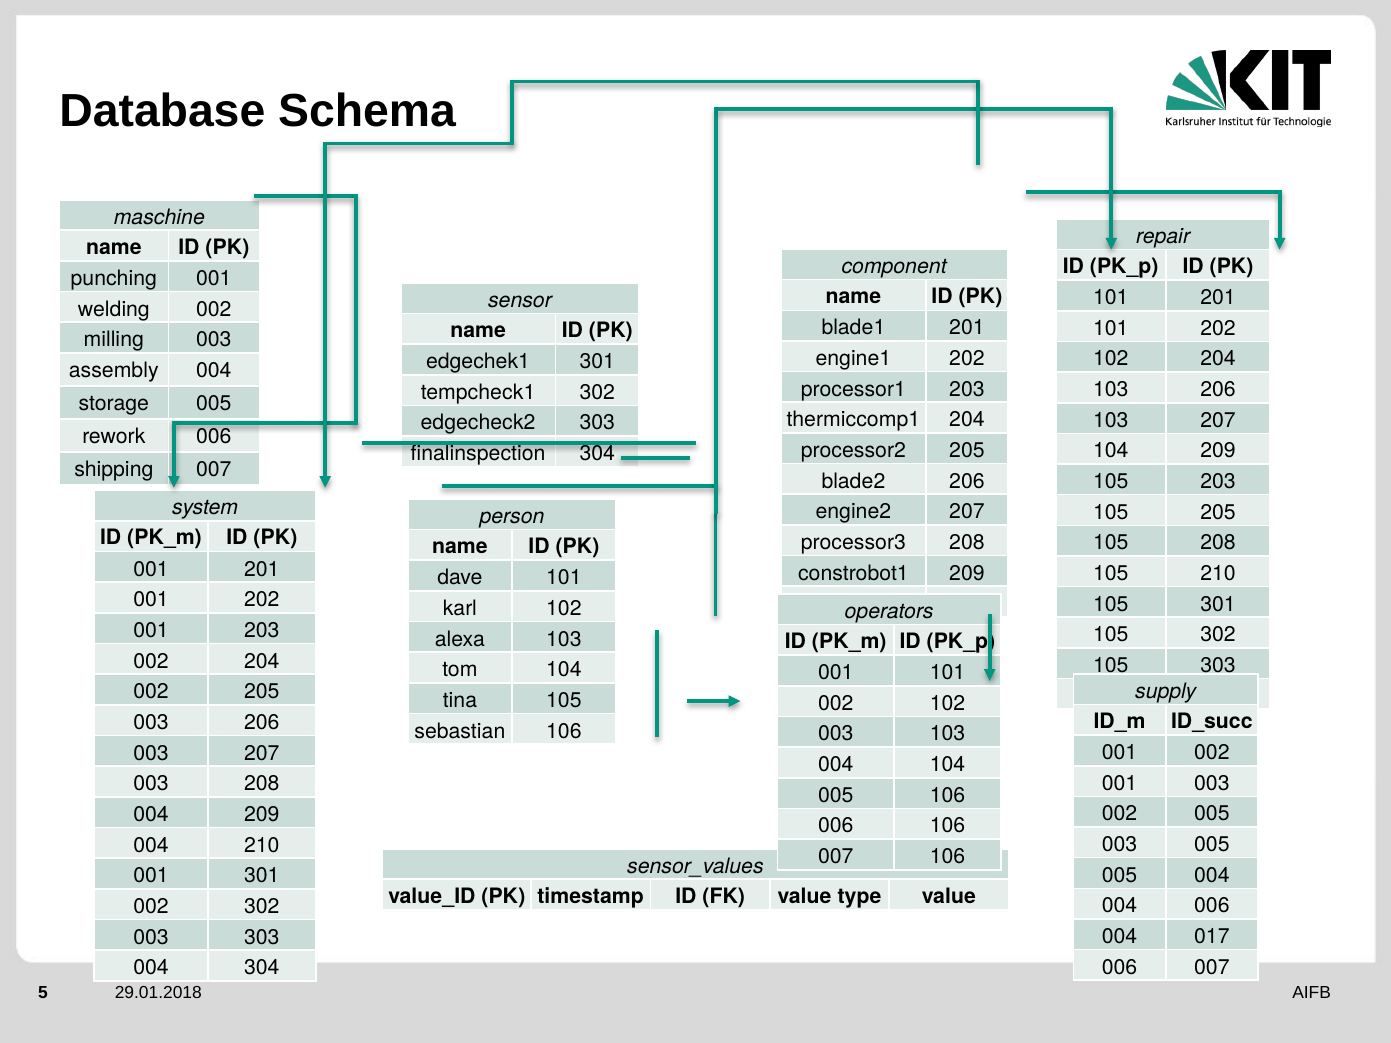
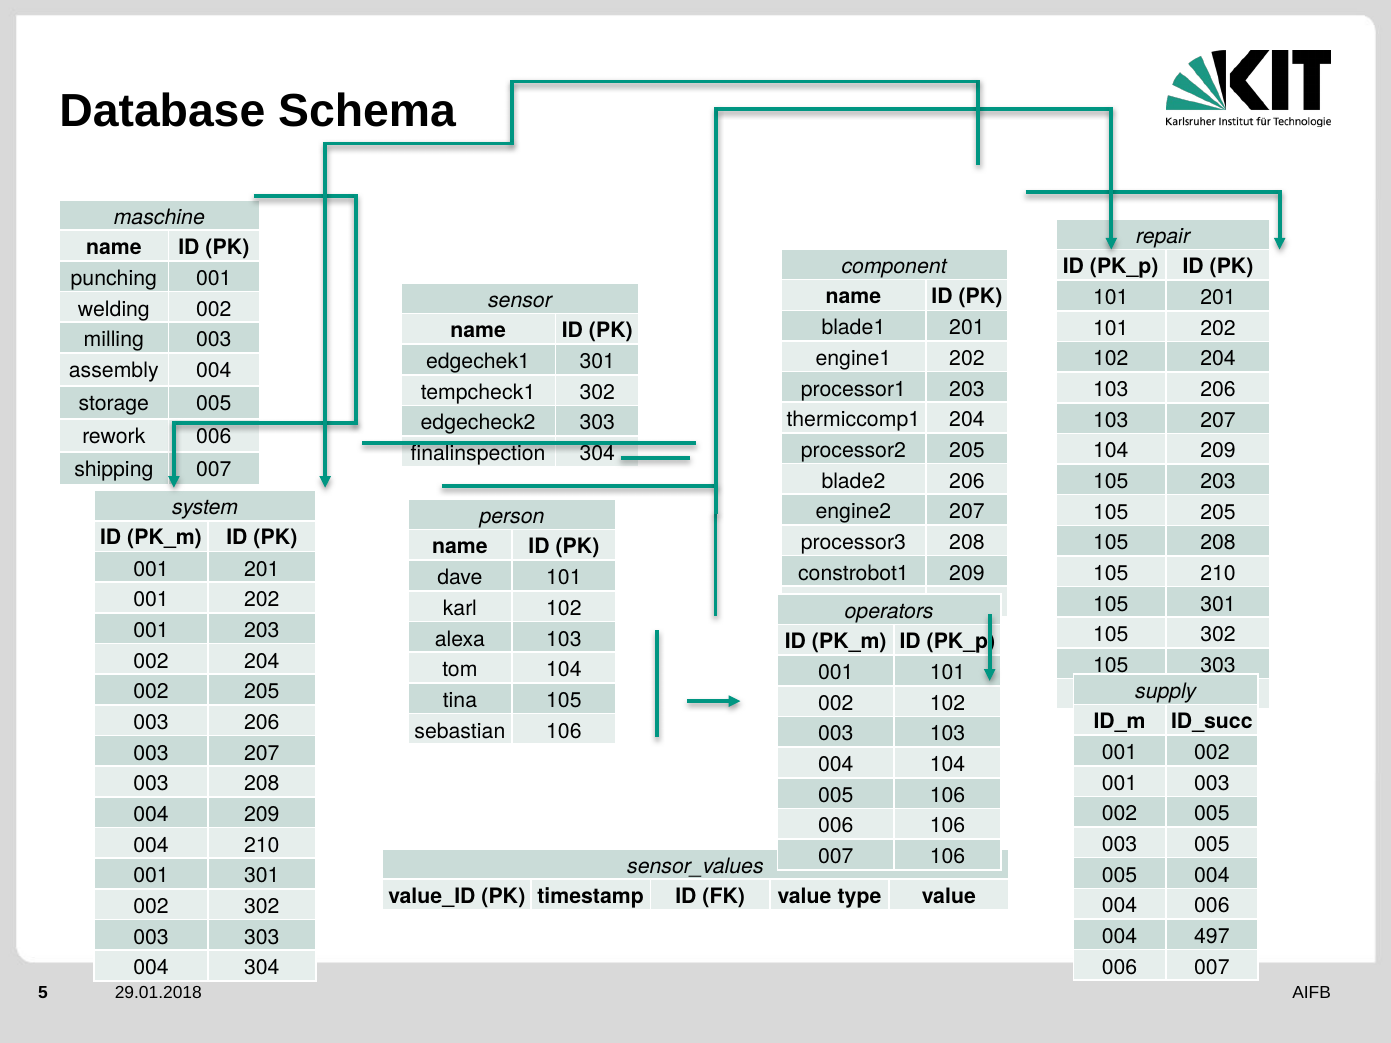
017: 017 -> 497 (1212, 937)
